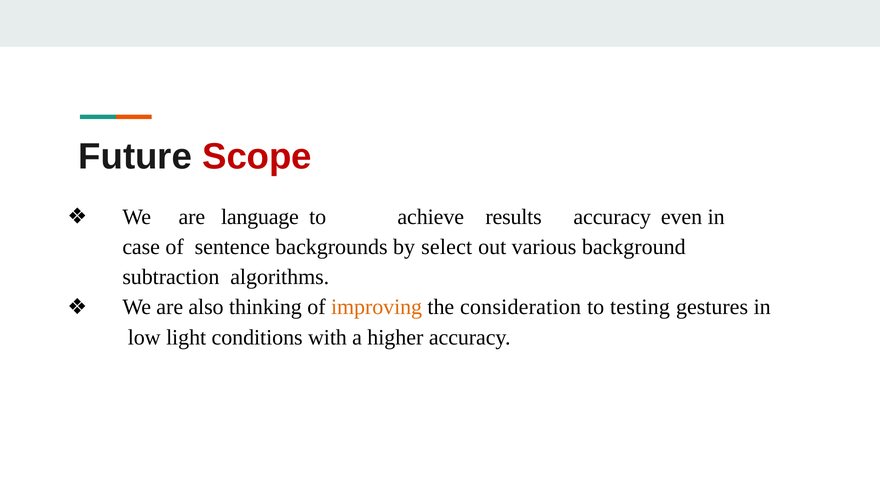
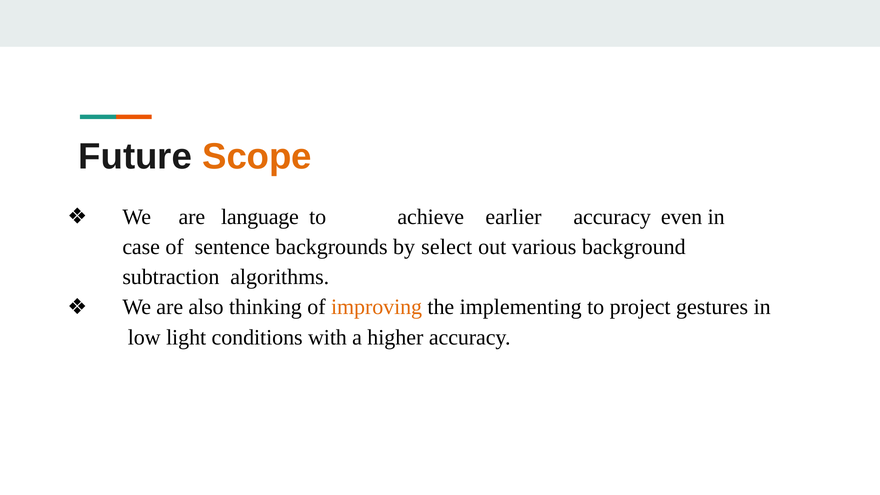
Scope colour: red -> orange (257, 156)
results: results -> earlier (513, 217)
consideration: consideration -> implementing (521, 307)
testing: testing -> project (640, 307)
